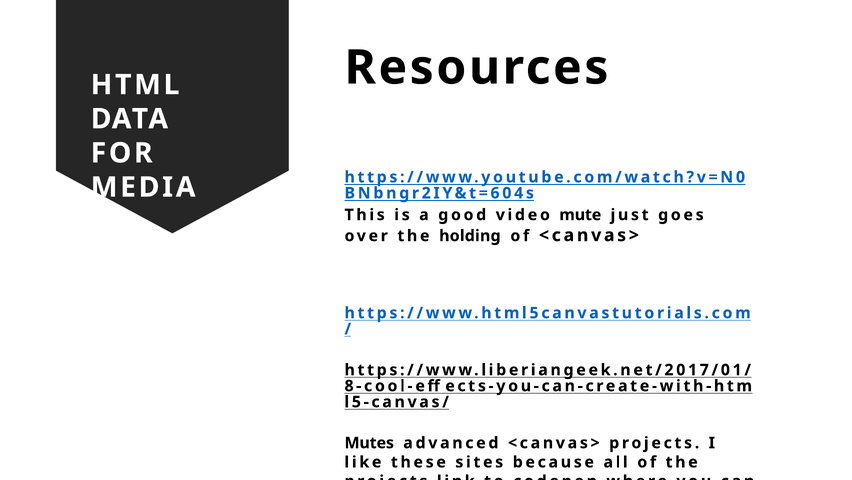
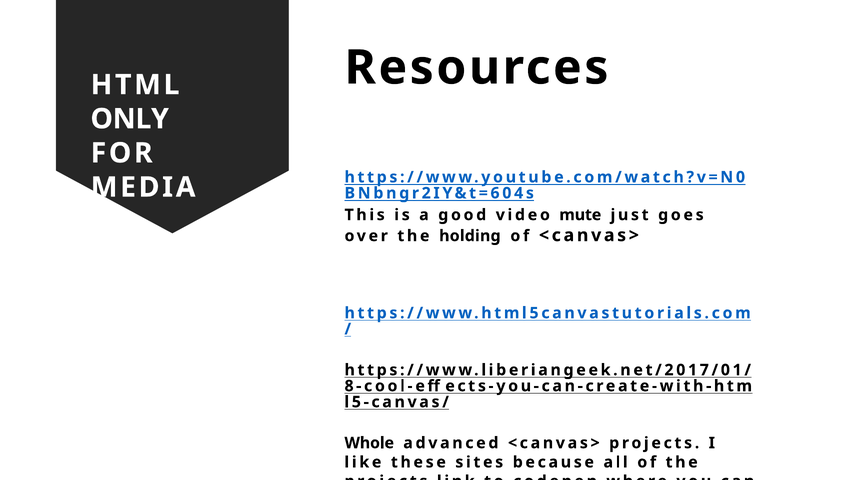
DATA: DATA -> ONLY (130, 119)
Mutes: Mutes -> Whole (369, 442)
